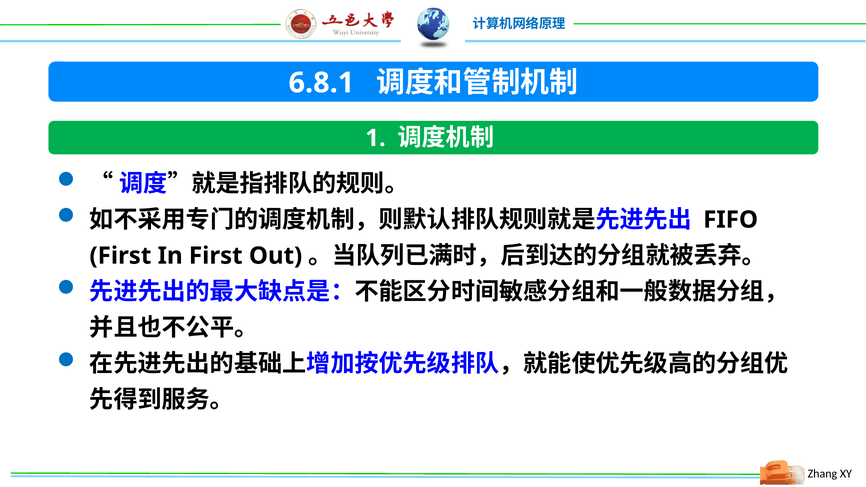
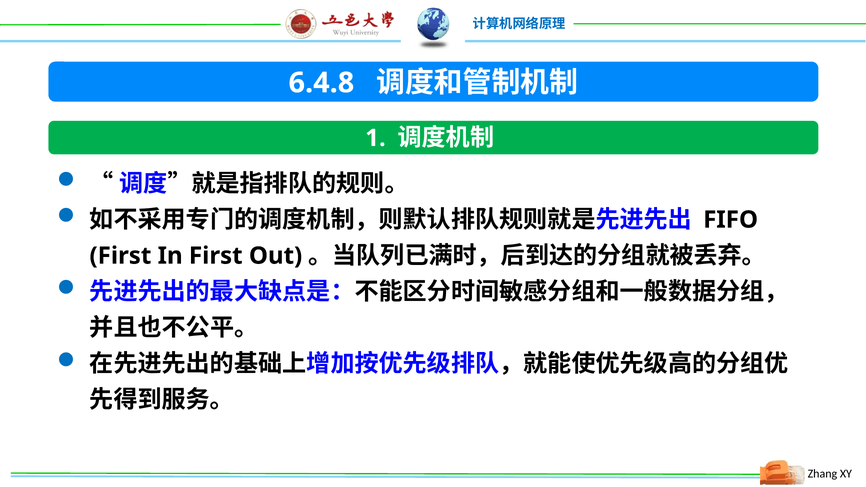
6.8.1: 6.8.1 -> 6.4.8 (321, 83)
